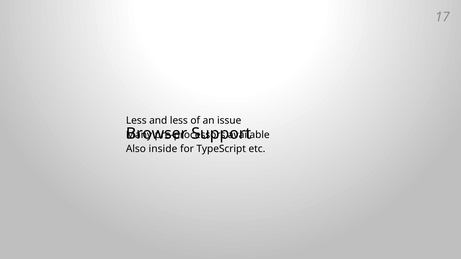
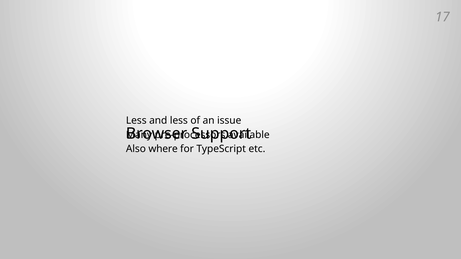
inside: inside -> where (163, 149)
